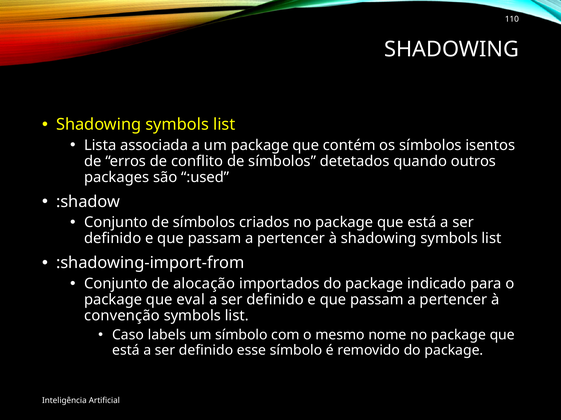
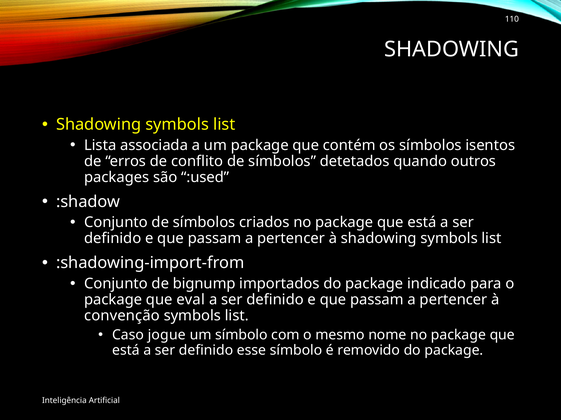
alocação: alocação -> bignump (204, 284)
labels: labels -> jogue (167, 336)
